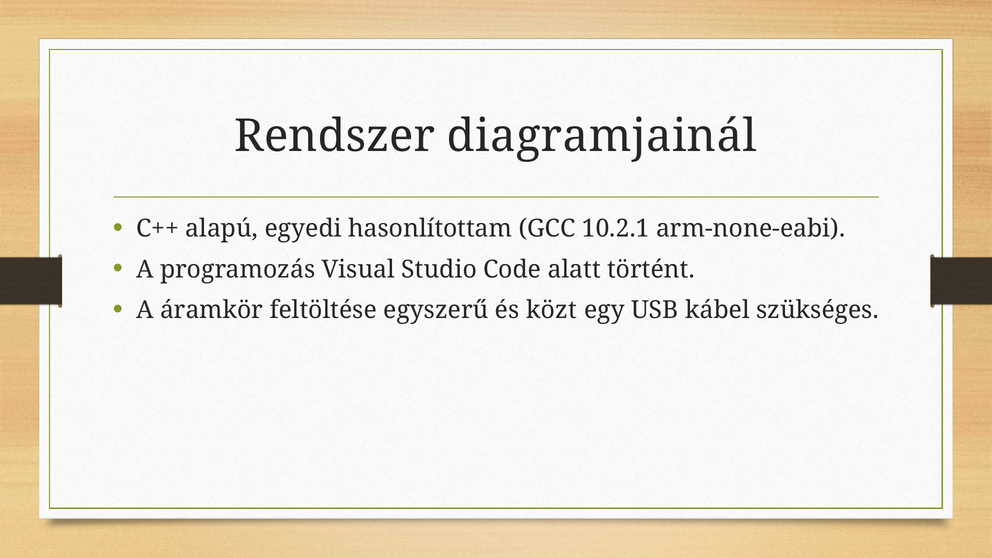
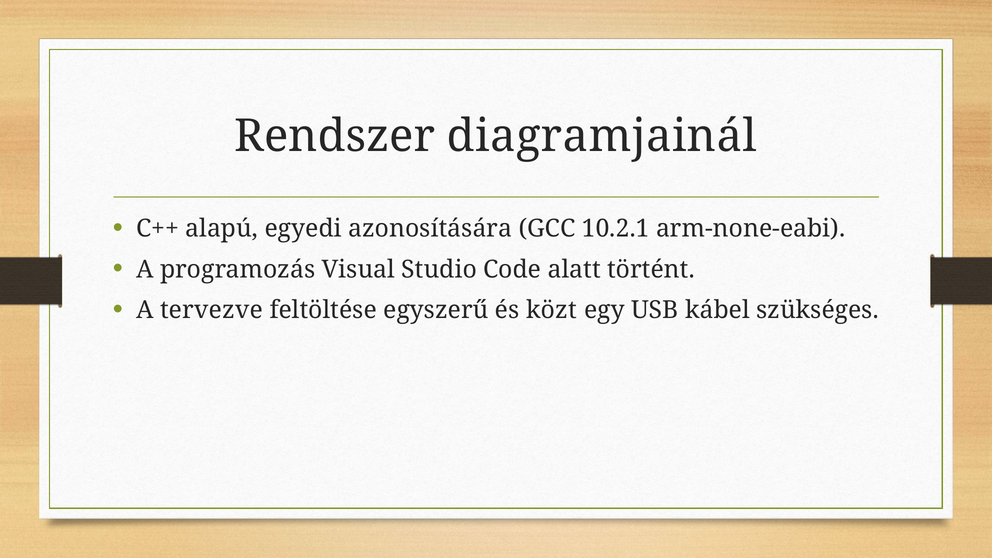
hasonlítottam: hasonlítottam -> azonosítására (430, 228)
áramkör: áramkör -> tervezve (211, 310)
